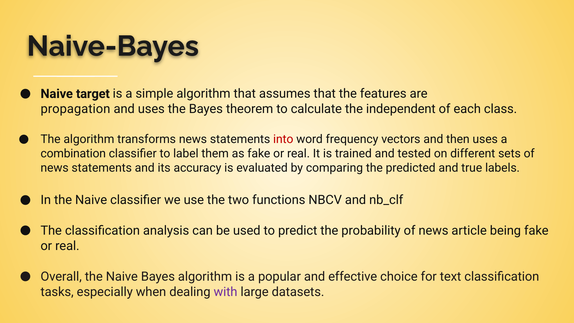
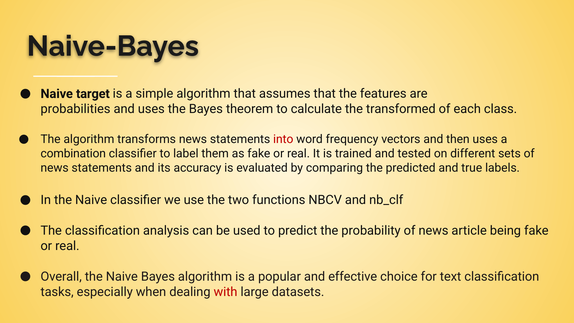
propagation: propagation -> probabilities (76, 109)
independent: independent -> transformed (401, 109)
with colour: purple -> red (226, 292)
